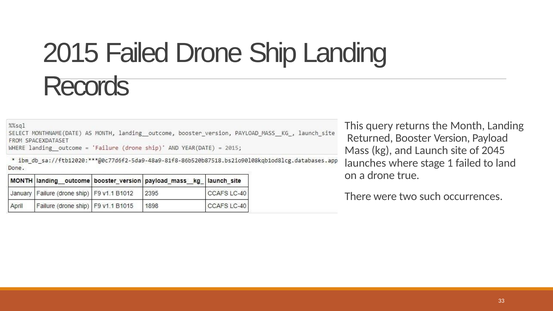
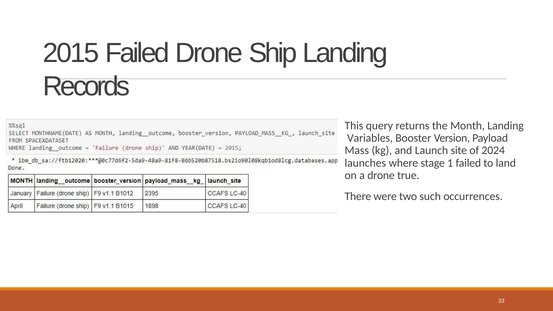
Returned: Returned -> Variables (370, 138)
2045: 2045 -> 2024 (493, 151)
